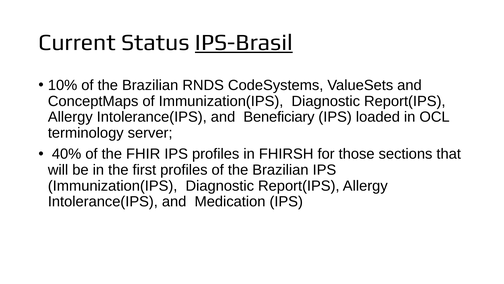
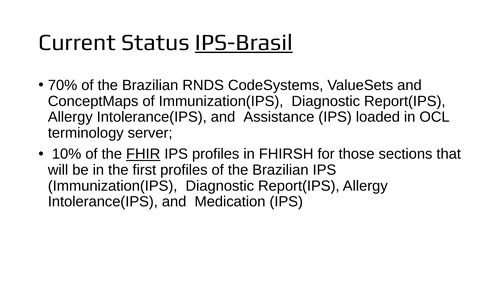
10%: 10% -> 70% (63, 85)
Beneficiary: Beneficiary -> Assistance (279, 117)
40%: 40% -> 10% (67, 154)
FHIR underline: none -> present (143, 154)
